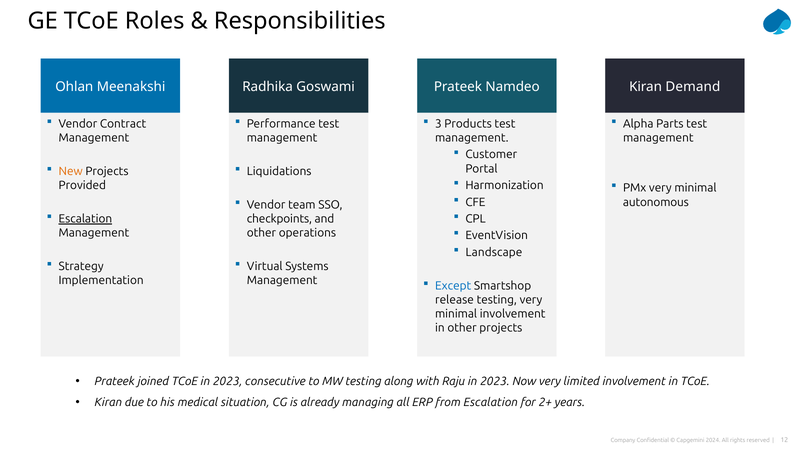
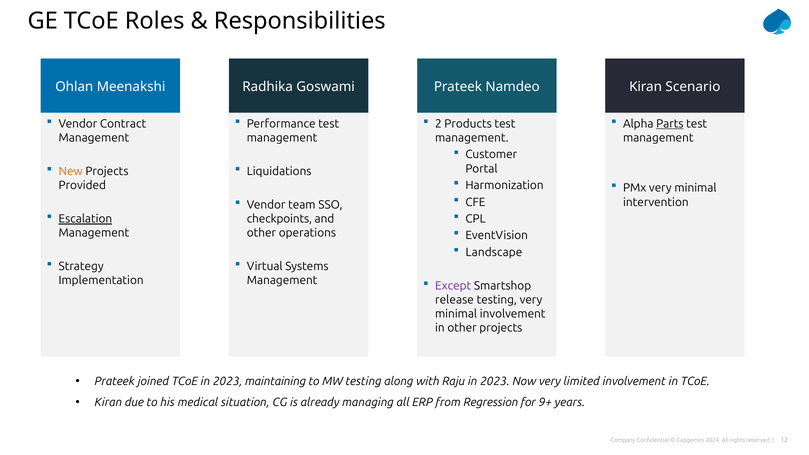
Demand: Demand -> Scenario (693, 87)
3: 3 -> 2 (438, 124)
Parts underline: none -> present (670, 124)
autonomous: autonomous -> intervention (656, 202)
Except colour: blue -> purple (453, 286)
consecutive: consecutive -> maintaining (276, 381)
from Escalation: Escalation -> Regression (491, 403)
2+: 2+ -> 9+ (545, 403)
